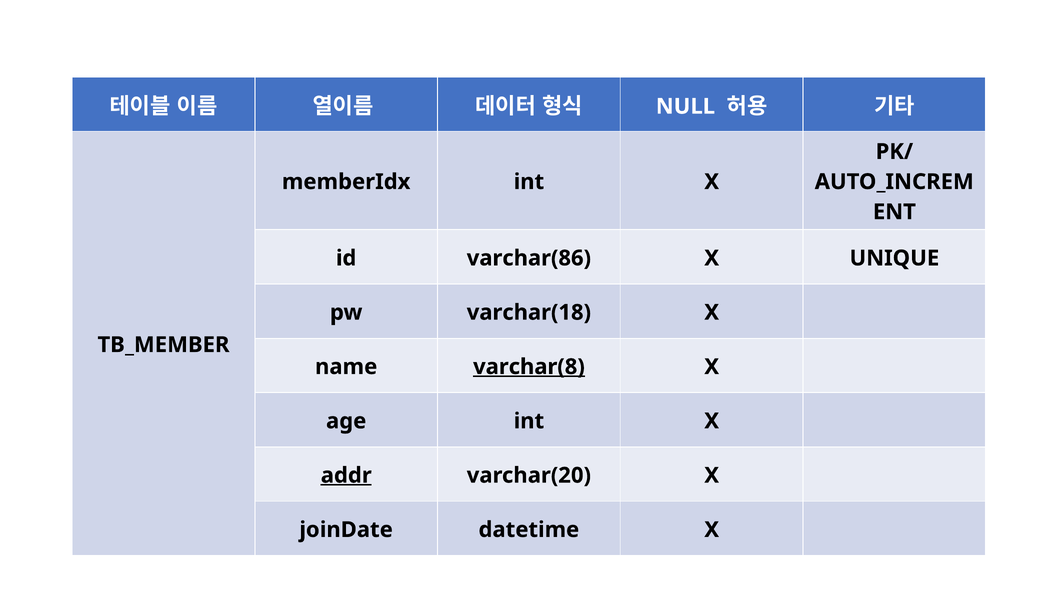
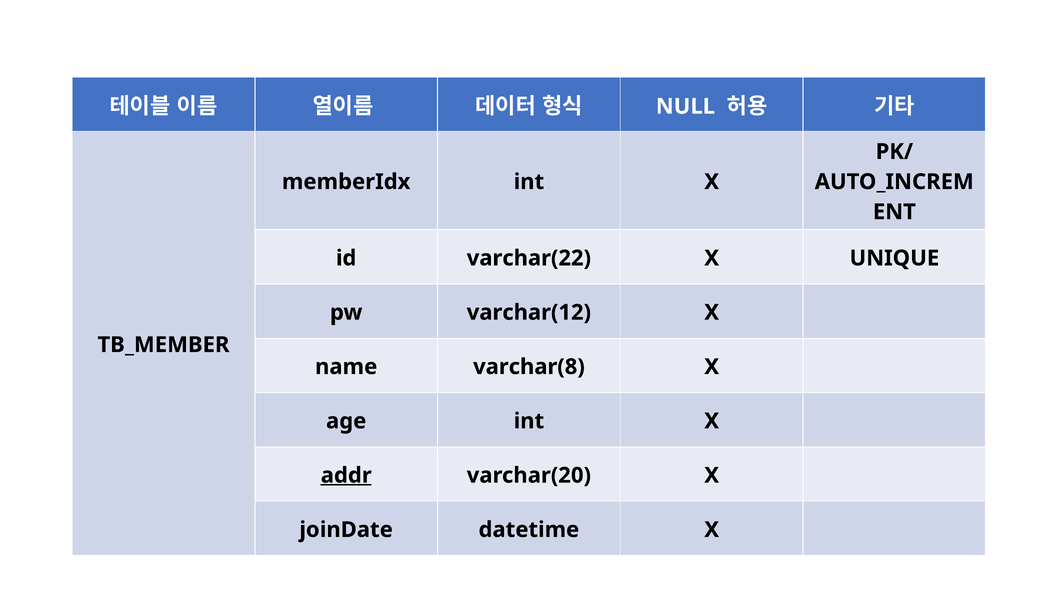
varchar(86: varchar(86 -> varchar(22 (529, 258)
varchar(18: varchar(18 -> varchar(12 (529, 313)
varchar(8 underline: present -> none (529, 367)
